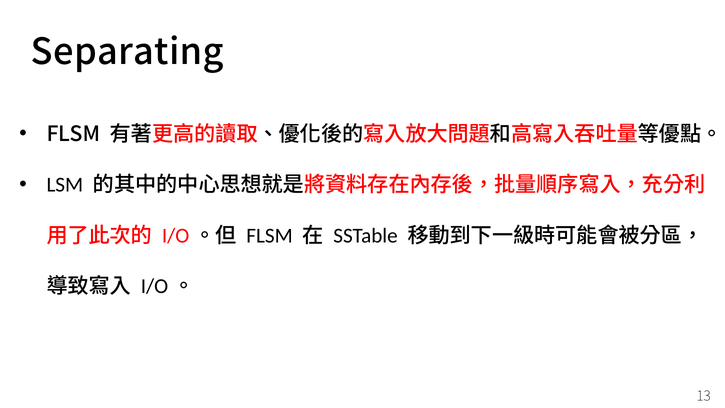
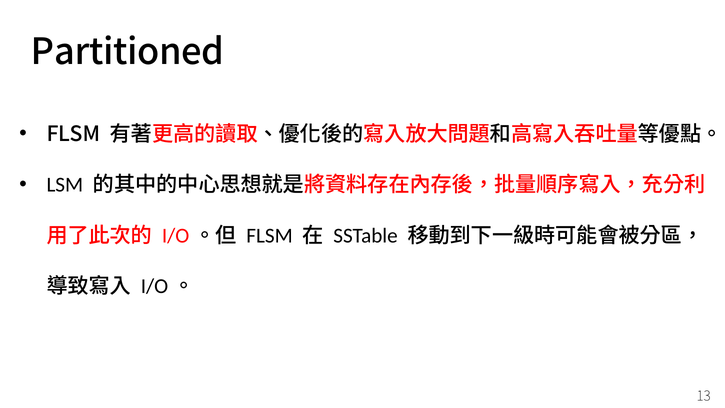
Separating: Separating -> Partitioned (128, 52)
